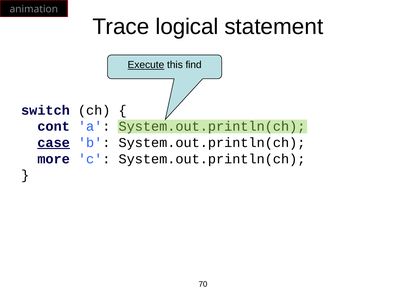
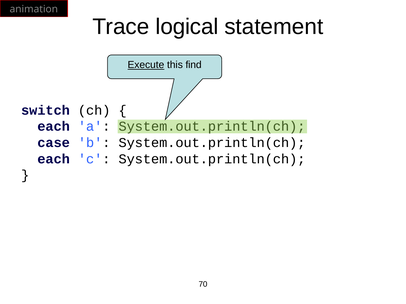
cont: cont -> each (54, 127)
case underline: present -> none (54, 143)
more: more -> each (54, 159)
